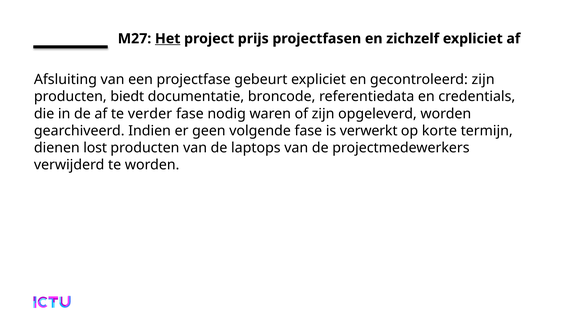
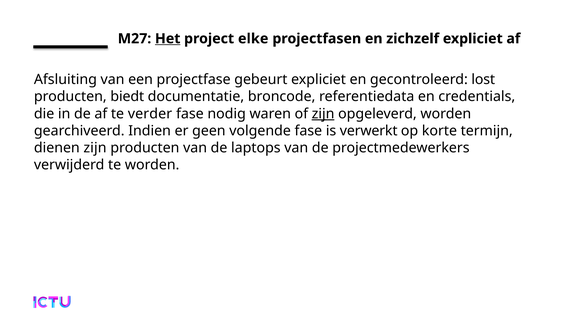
prijs: prijs -> elke (253, 39)
gecontroleerd zijn: zijn -> lost (483, 80)
zijn underline: none -> present (323, 114)
dienen lost: lost -> zijn (95, 148)
